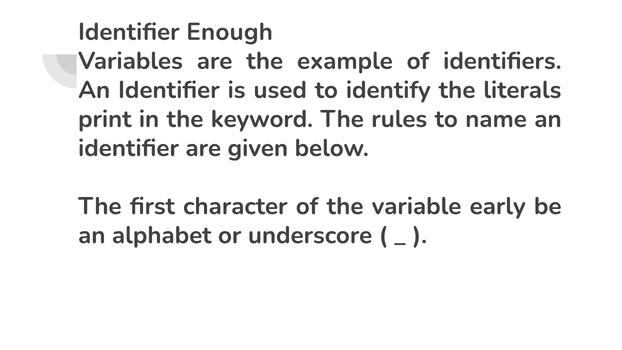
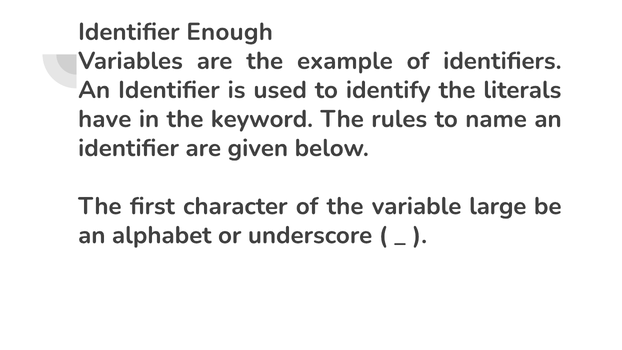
print: print -> have (105, 119)
early: early -> large (498, 206)
